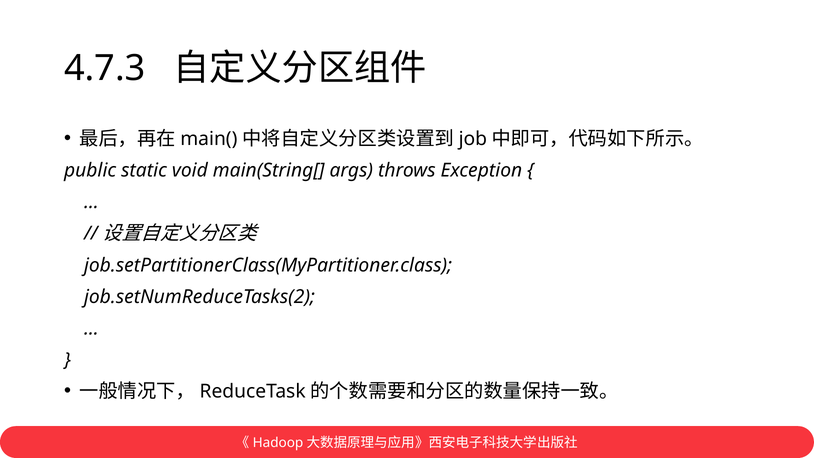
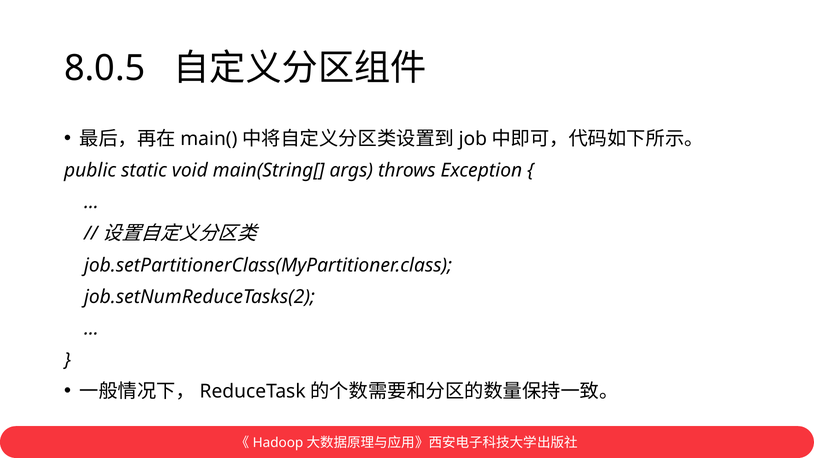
4.7.3: 4.7.3 -> 8.0.5 (105, 68)
